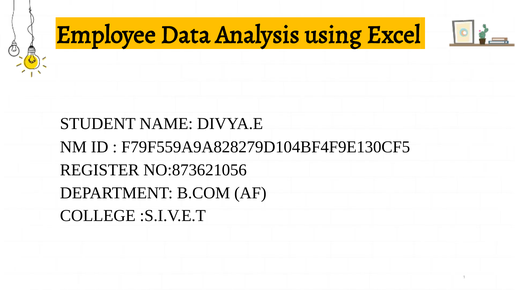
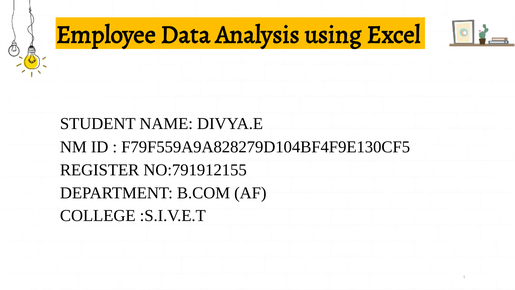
NO:873621056: NO:873621056 -> NO:791912155 (195, 170)
